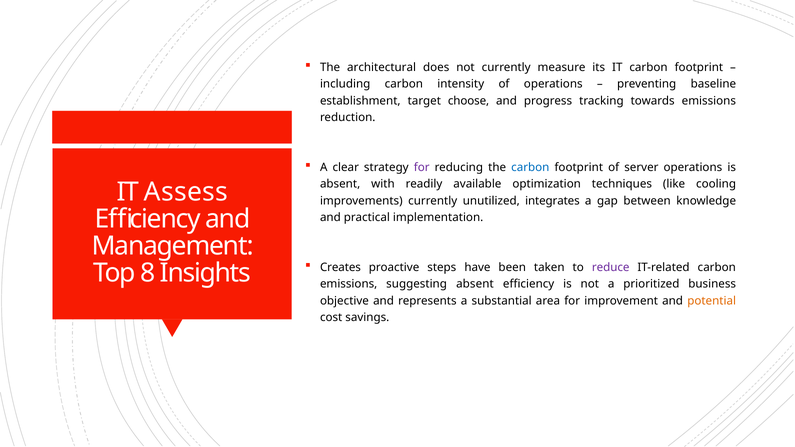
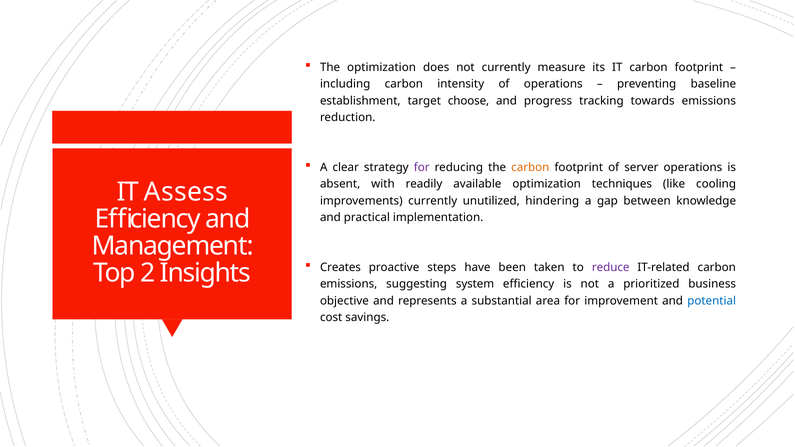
The architectural: architectural -> optimization (382, 67)
carbon colour: blue -> orange (530, 167)
integrates: integrates -> hindering (552, 201)
8: 8 -> 2 (148, 273)
suggesting absent: absent -> system (475, 284)
potential colour: orange -> blue (712, 301)
